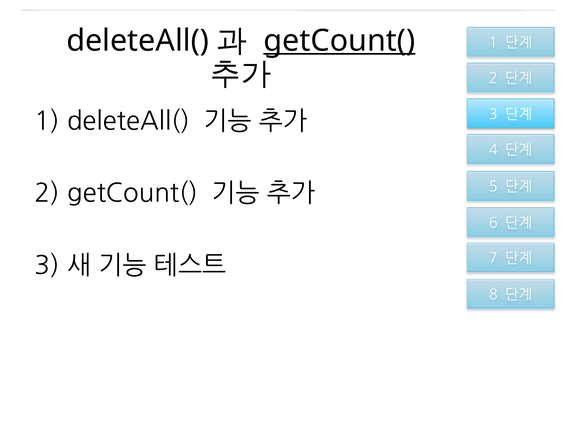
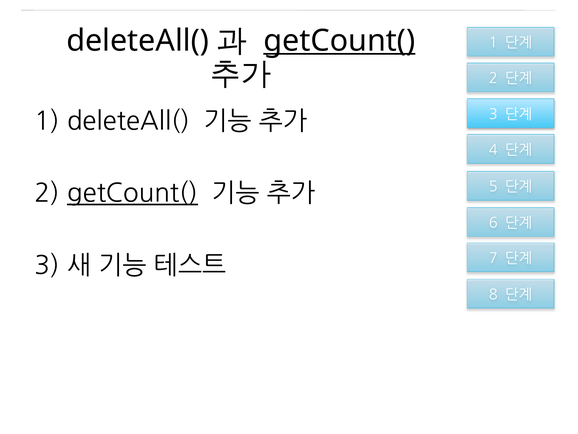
getCount( underline: none -> present (133, 193)
